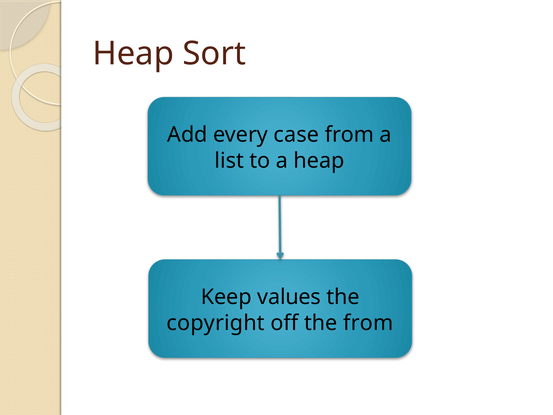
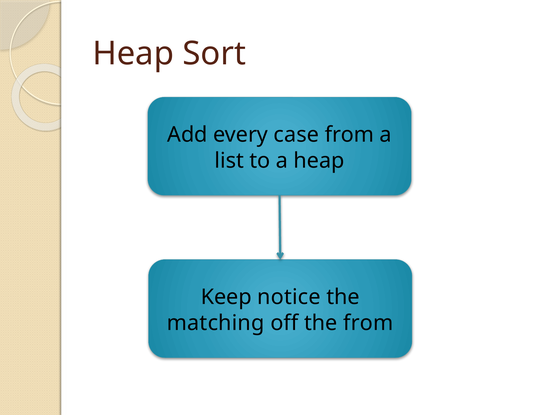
values: values -> notice (289, 297)
copyright: copyright -> matching (216, 323)
